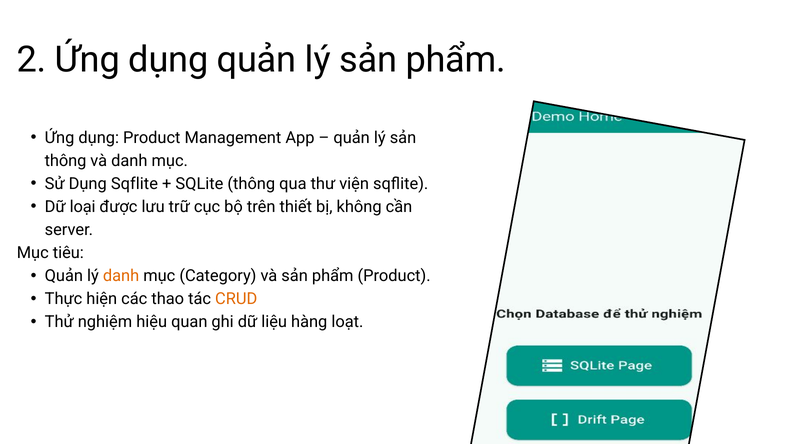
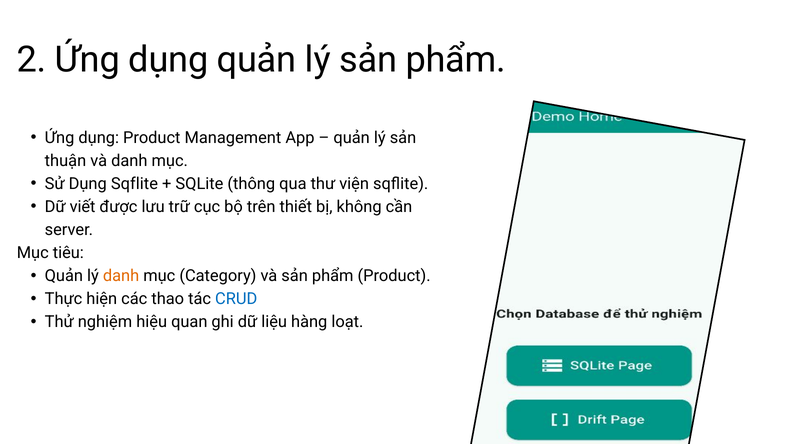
thông: thông -> thuận (65, 161)
loại: loại -> viết (83, 207)
CRUD colour: orange -> blue (236, 299)
